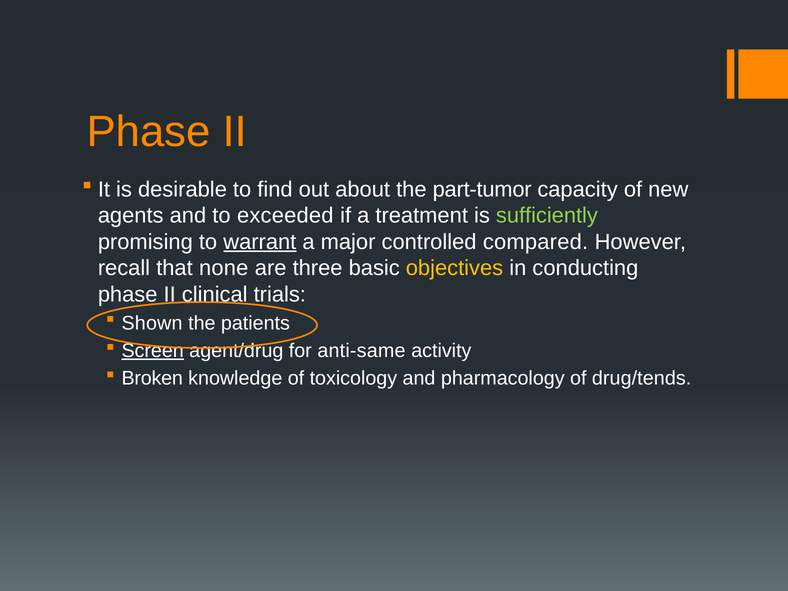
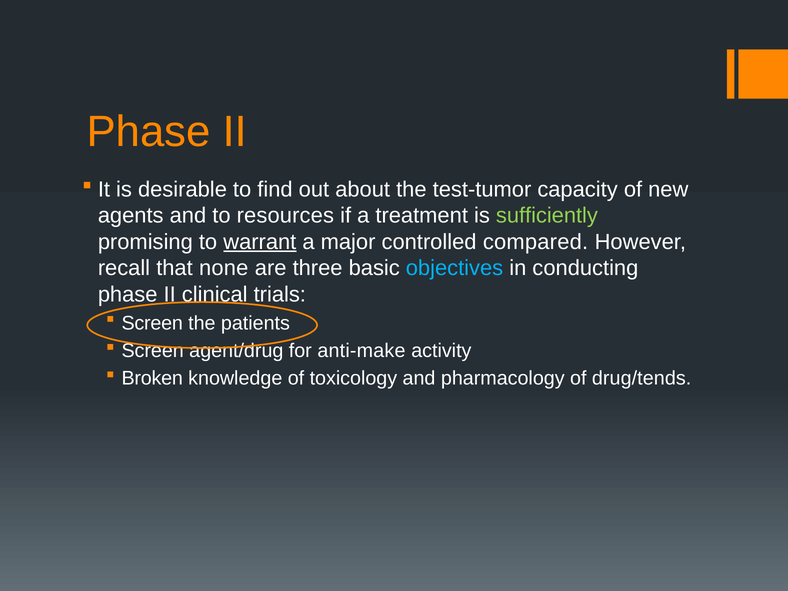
part-tumor: part-tumor -> test-tumor (482, 189)
exceeded: exceeded -> resources (285, 216)
objectives colour: yellow -> light blue (455, 268)
Shown: Shown -> Screen (152, 323)
Screen underline: present -> none (153, 351)
anti-same: anti-same -> anti-make (361, 351)
